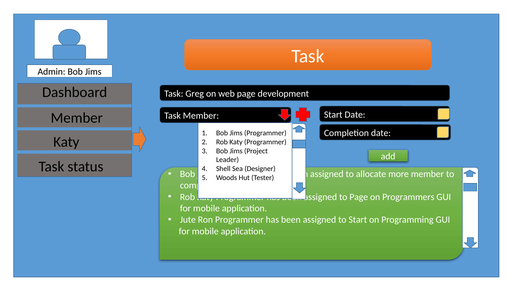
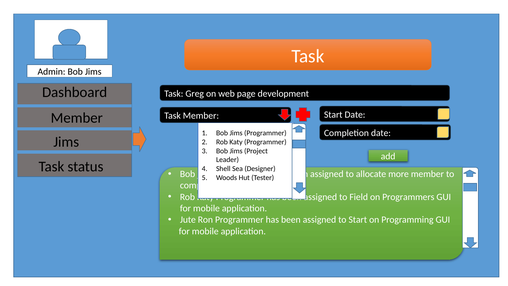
Katy: Katy -> Jims (66, 142)
to Page: Page -> Field (359, 197)
